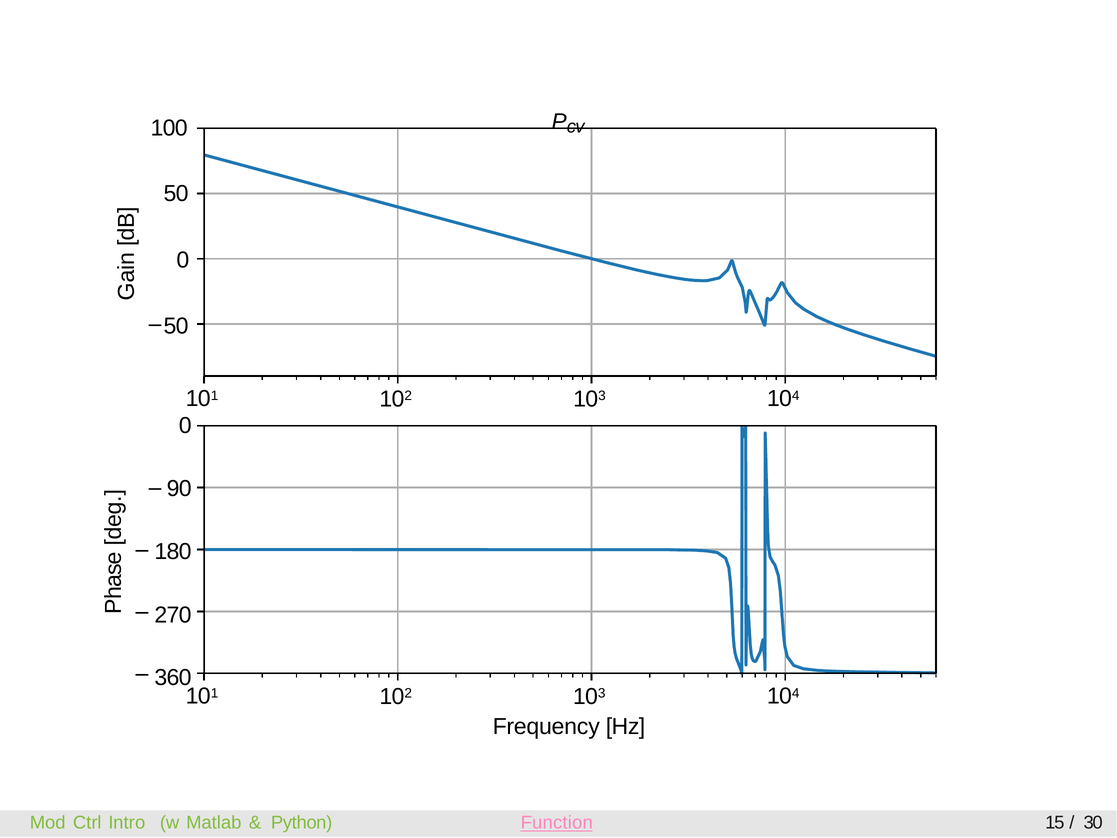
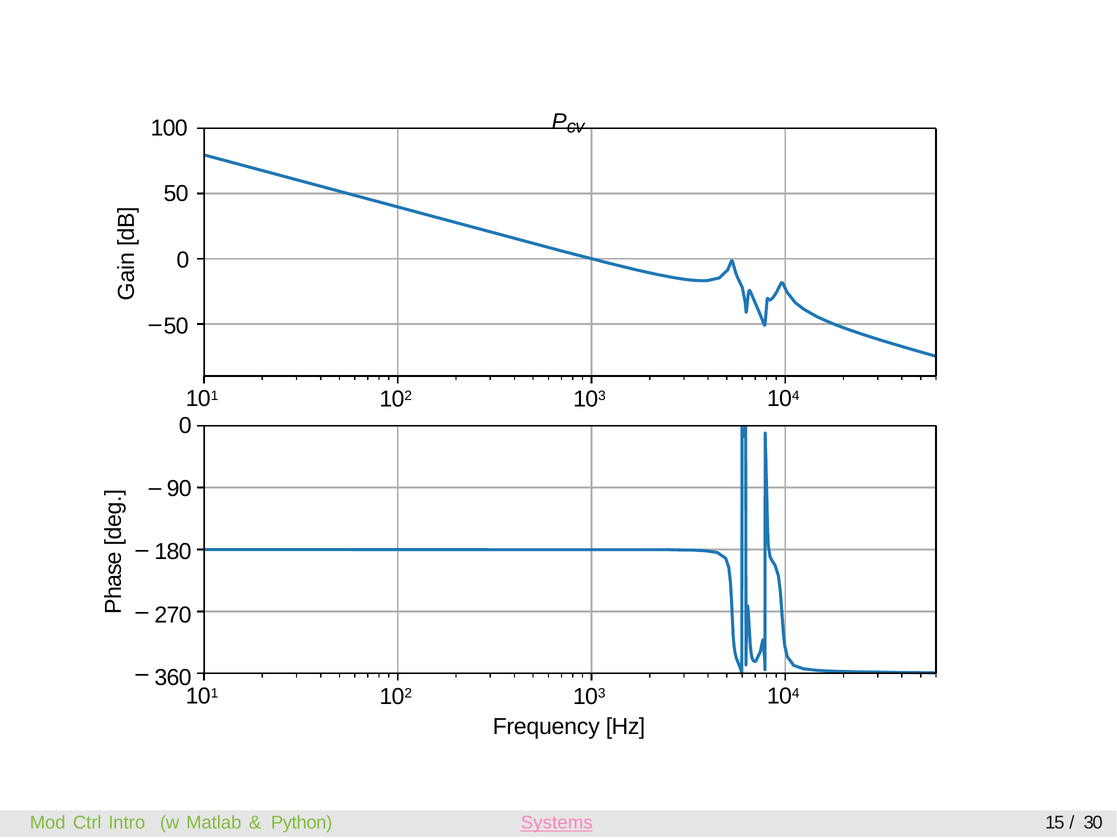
Function: Function -> Systems (557, 823)
